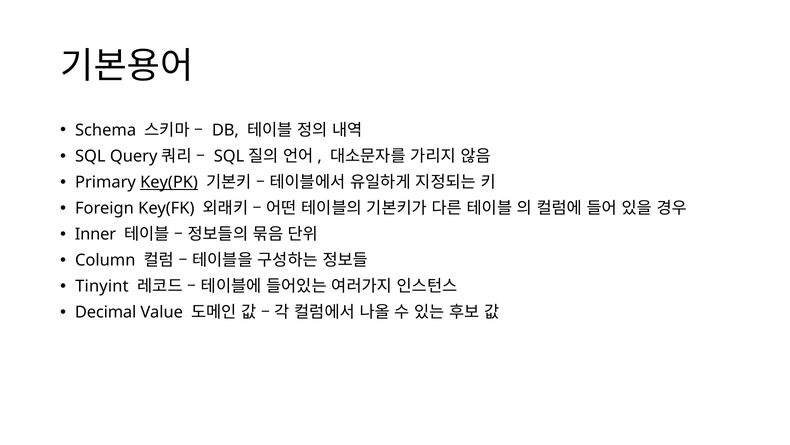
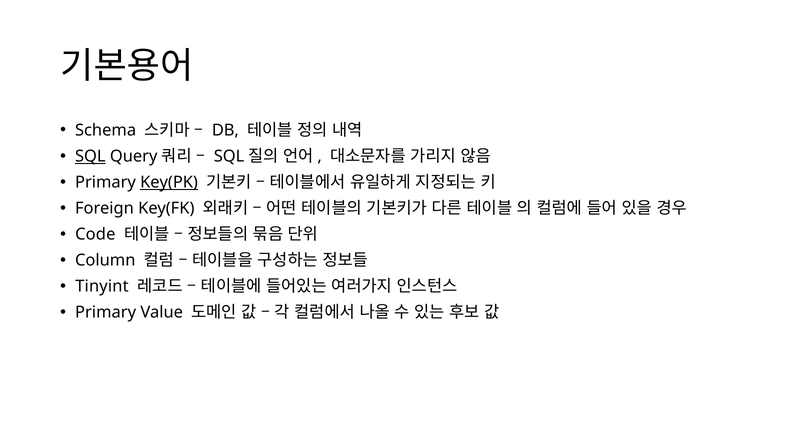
SQL underline: none -> present (90, 156)
Inner: Inner -> Code (95, 234)
Decimal: Decimal -> Primary (106, 312)
